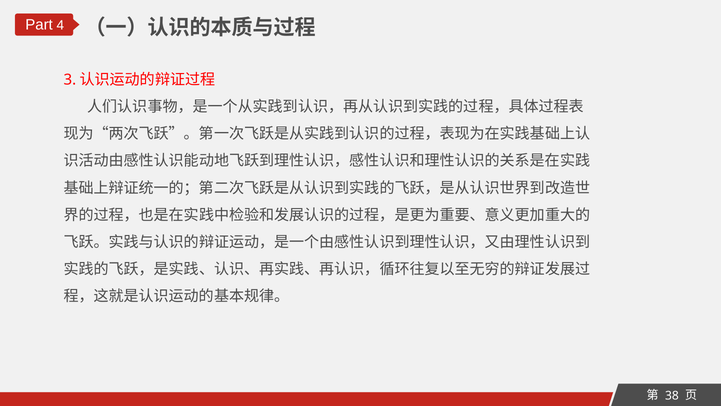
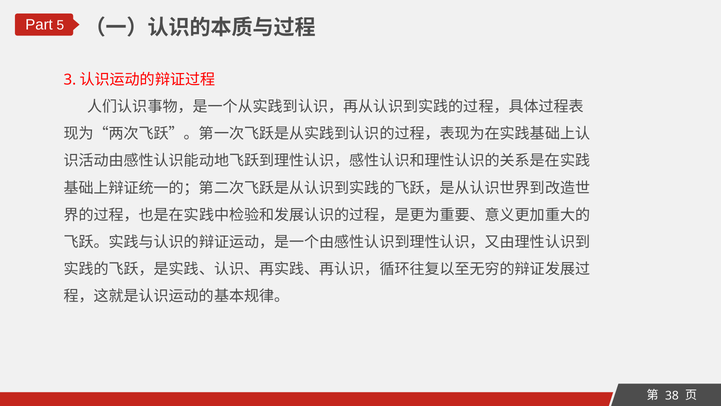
4: 4 -> 5 (60, 25)
